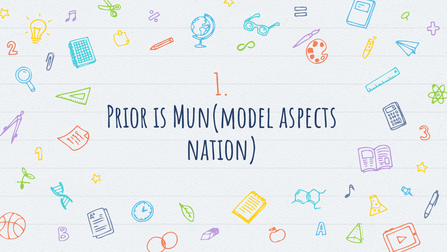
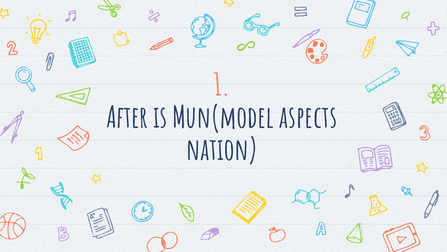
Prior: Prior -> After (127, 118)
